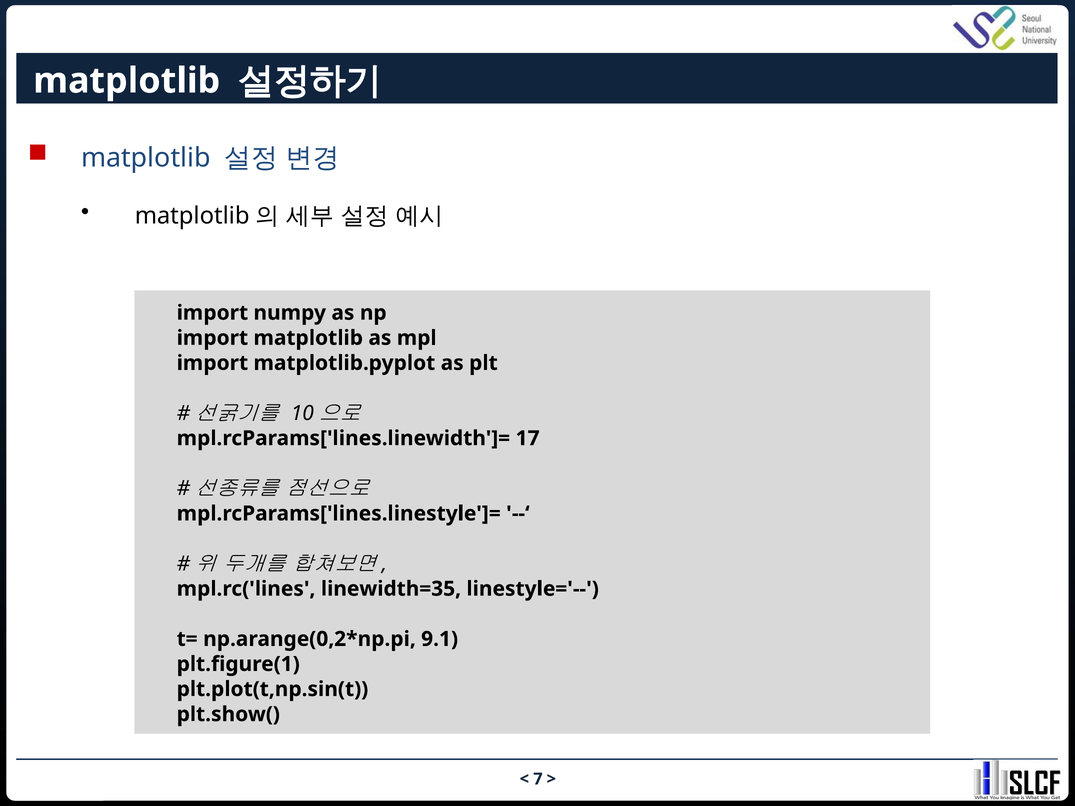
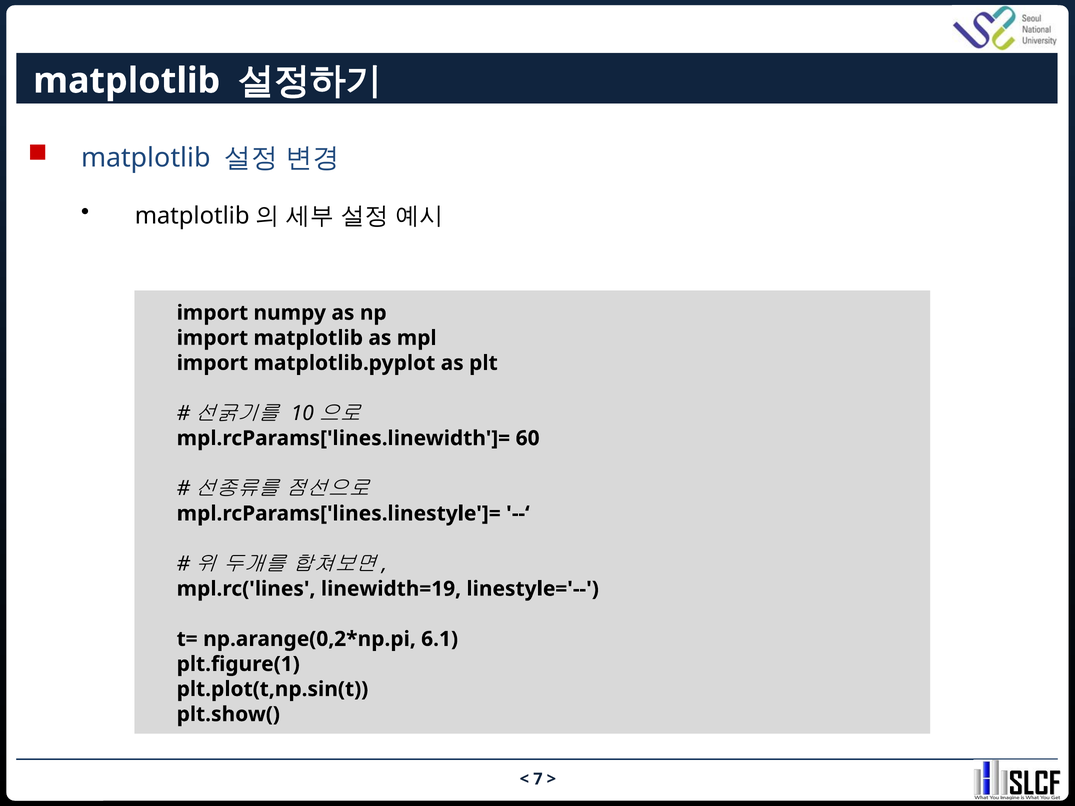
17: 17 -> 60 (528, 438)
linewidth=35: linewidth=35 -> linewidth=19 (391, 589)
9.1: 9.1 -> 6.1 (440, 639)
